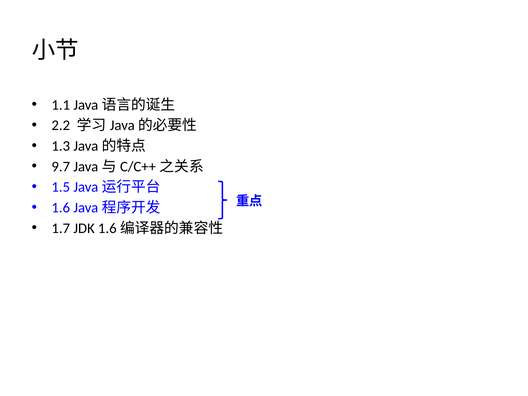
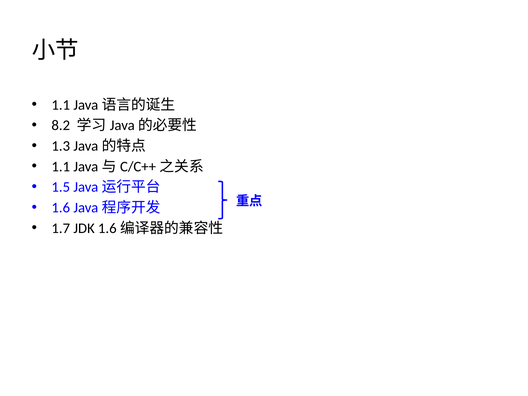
2.2: 2.2 -> 8.2 (61, 125)
9.7: 9.7 -> 1.1 (61, 167)
